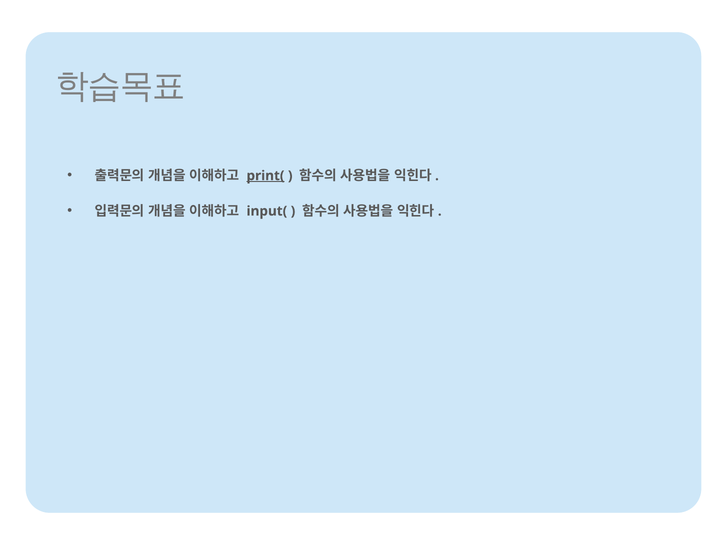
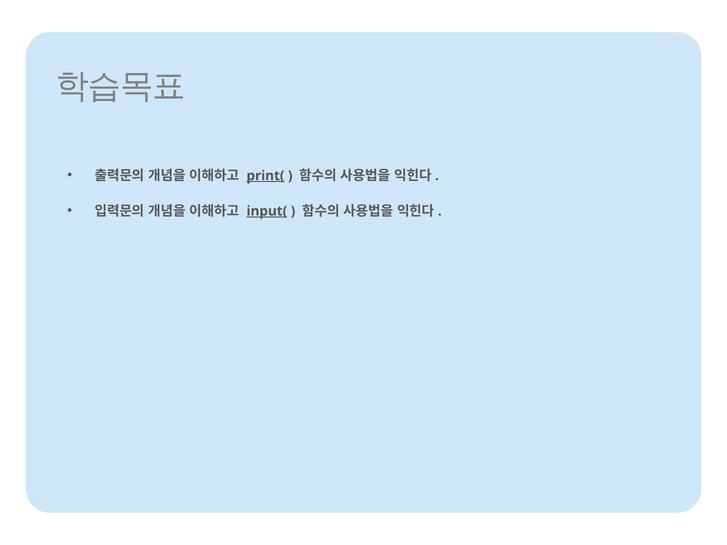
input( underline: none -> present (267, 211)
